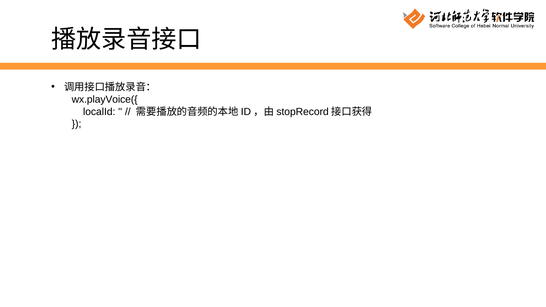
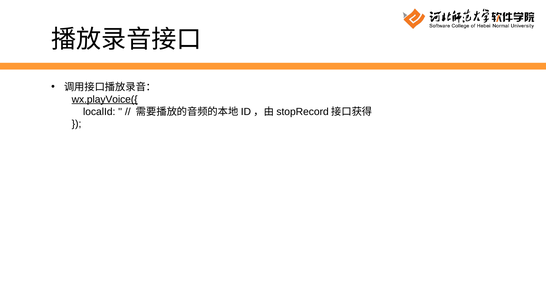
wx.playVoice({ underline: none -> present (105, 99)
